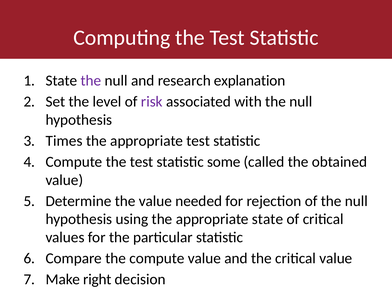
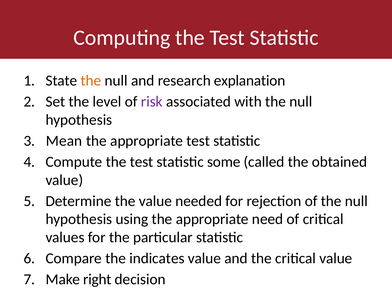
the colour: purple -> orange (91, 81)
Times: Times -> Mean (64, 141)
appropriate state: state -> need (268, 219)
the compute: compute -> indicates (157, 258)
